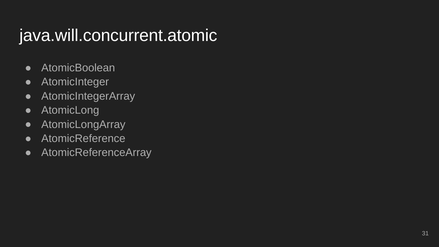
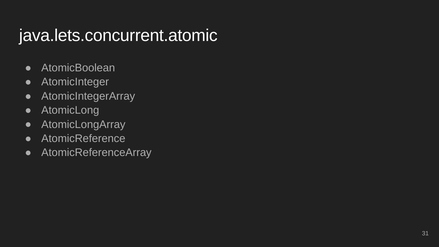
java.will.concurrent.atomic: java.will.concurrent.atomic -> java.lets.concurrent.atomic (118, 36)
